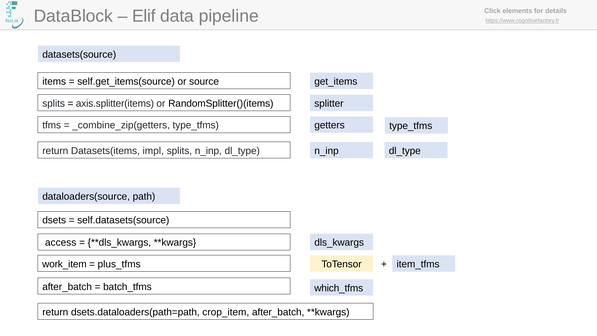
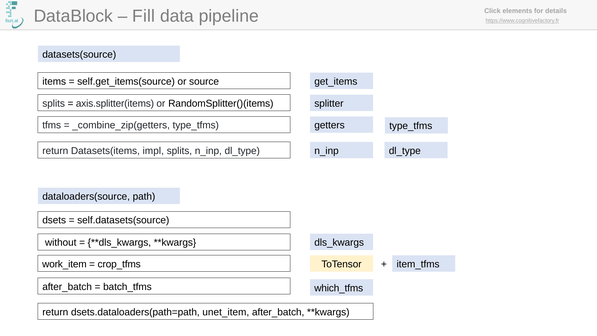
Elif: Elif -> Fill (144, 16)
access: access -> without (61, 242)
plus_tfms: plus_tfms -> crop_tfms (119, 264)
crop_item: crop_item -> unet_item (226, 312)
